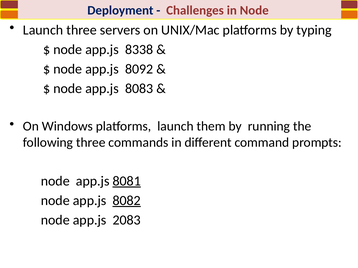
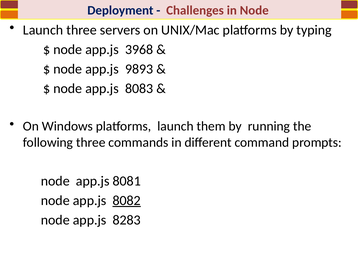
8338: 8338 -> 3968 (139, 50)
8092: 8092 -> 9893 (139, 69)
8081 underline: present -> none (127, 181)
2083: 2083 -> 8283 (127, 220)
